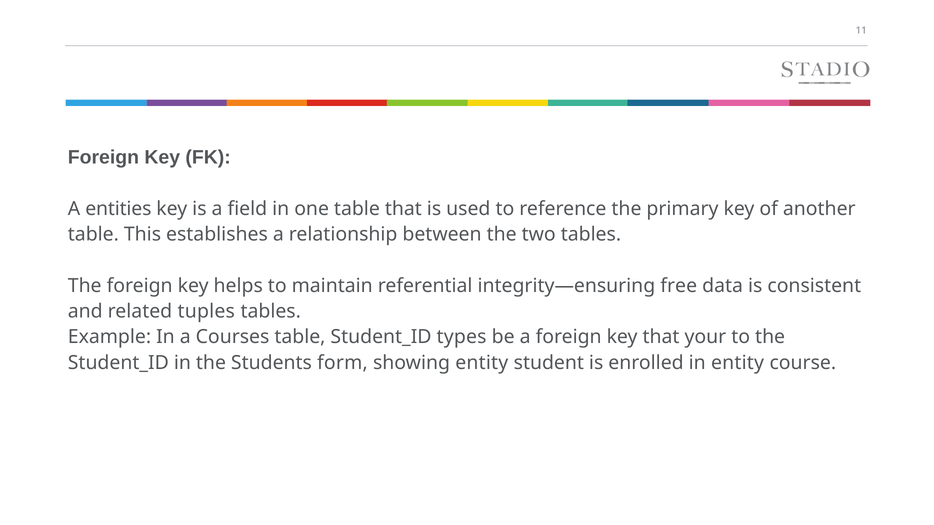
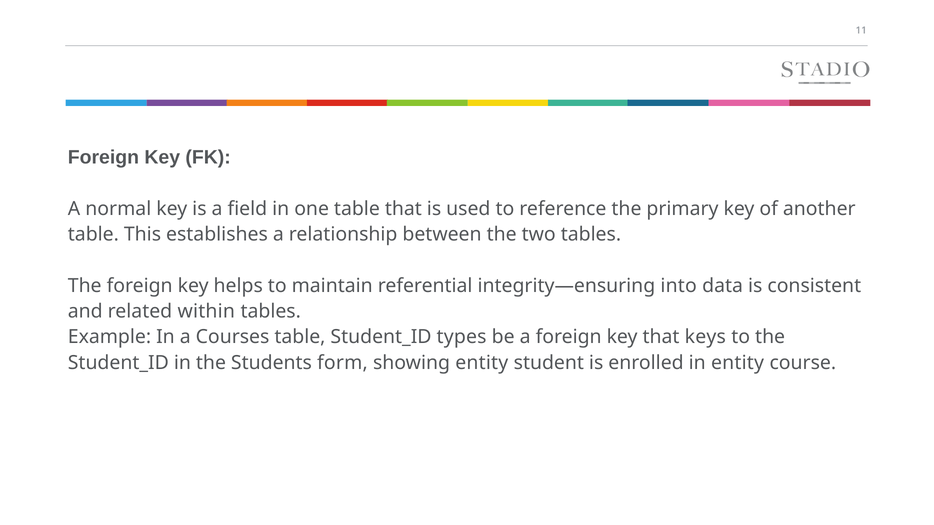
entities: entities -> normal (118, 209)
free: free -> into (679, 286)
tuples: tuples -> within (206, 312)
your: your -> keys (705, 337)
